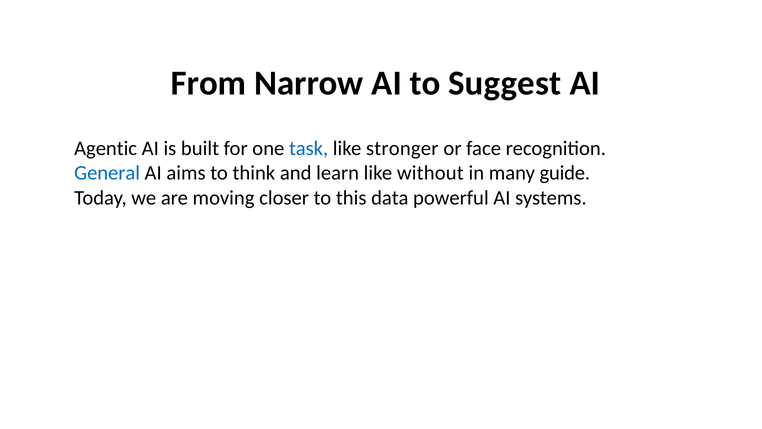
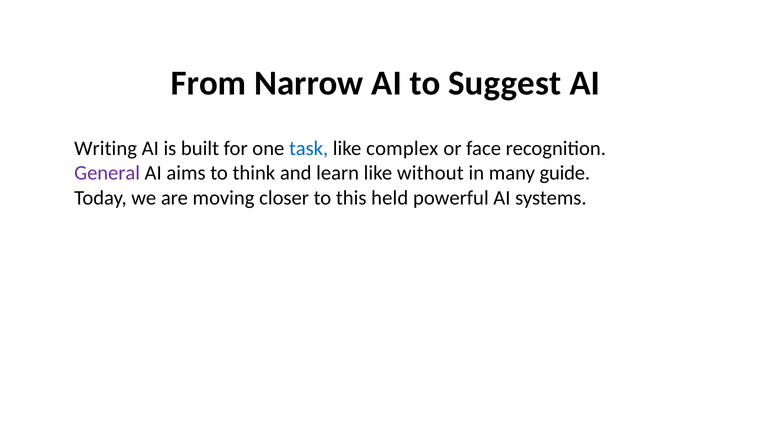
Agentic: Agentic -> Writing (106, 148)
stronger: stronger -> complex (402, 148)
General colour: blue -> purple (107, 173)
data: data -> held (390, 198)
